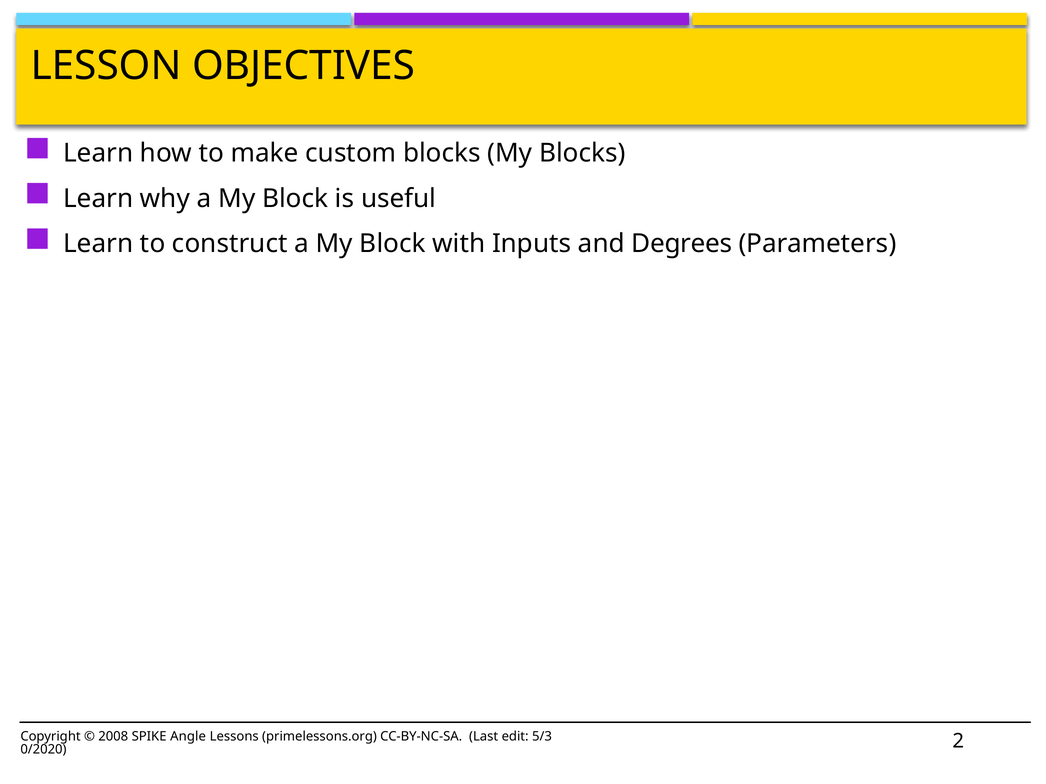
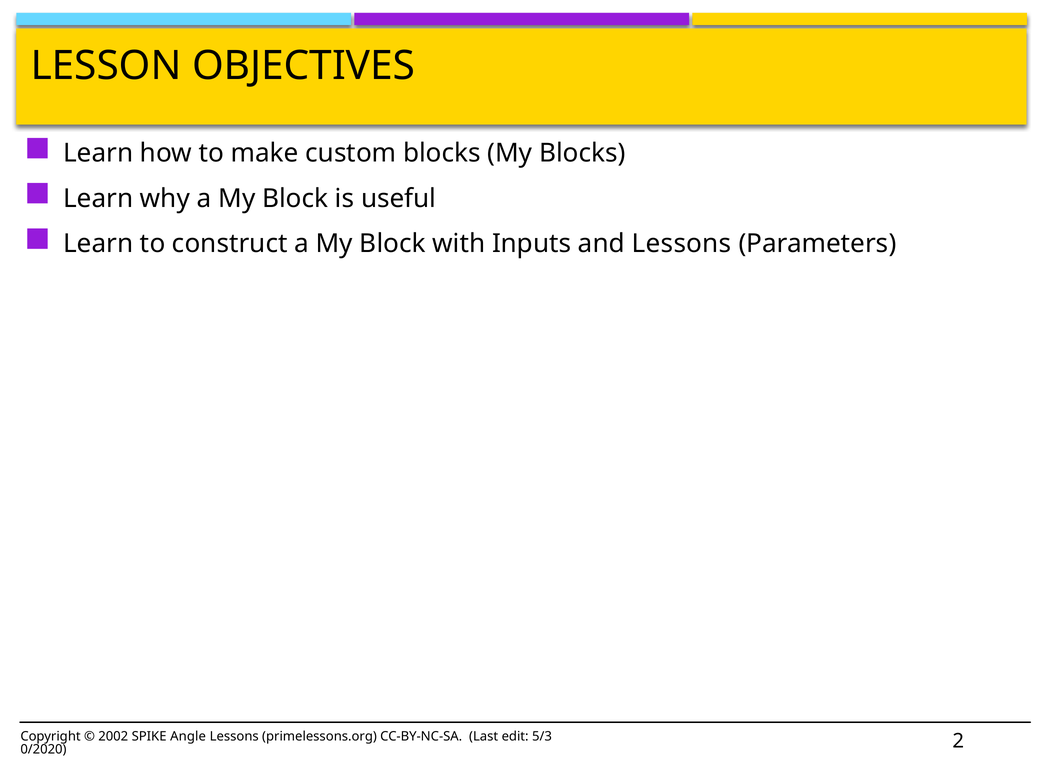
and Degrees: Degrees -> Lessons (682, 244)
2008: 2008 -> 2002 (113, 737)
